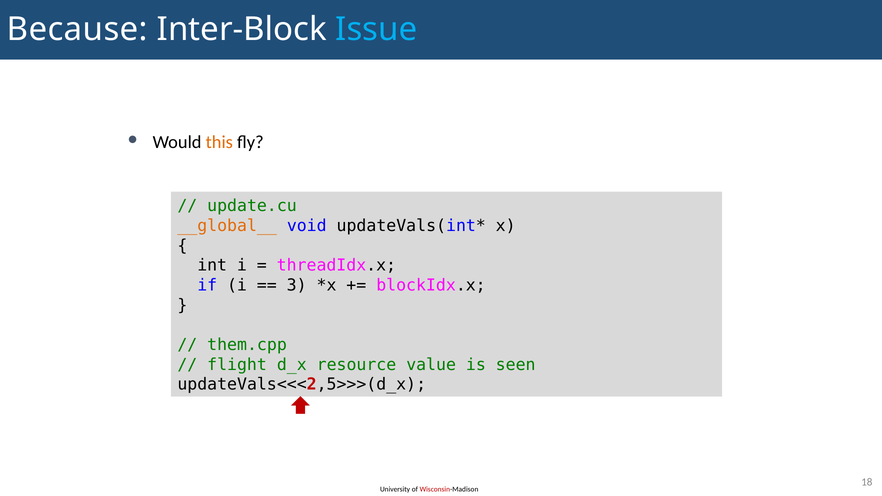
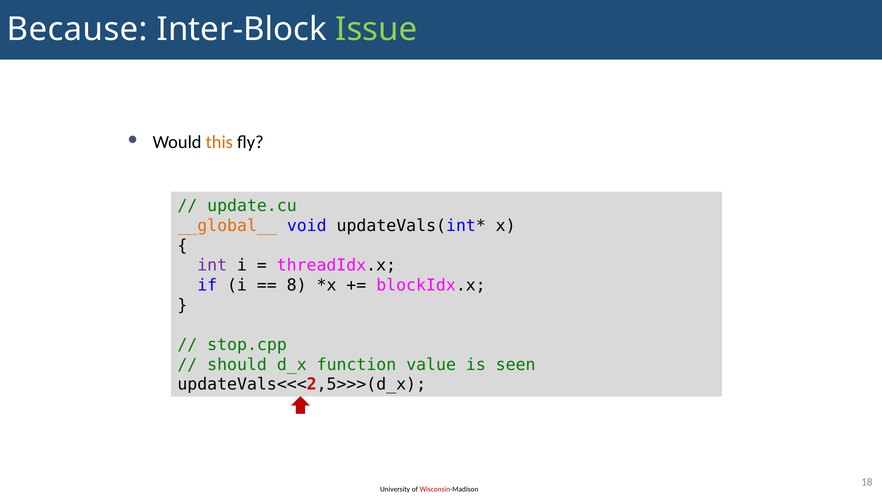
Issue colour: light blue -> light green (376, 30)
int colour: black -> purple (212, 266)
3: 3 -> 8 (297, 285)
them.cpp: them.cpp -> stop.cpp (247, 345)
flight: flight -> should (237, 365)
resource: resource -> function (356, 365)
